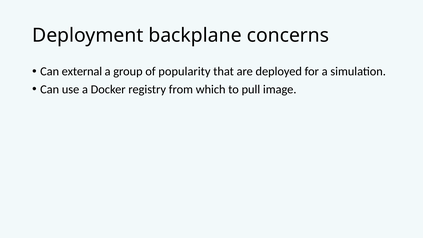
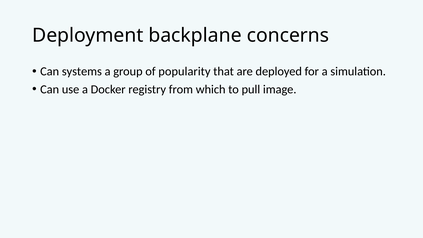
external: external -> systems (82, 72)
